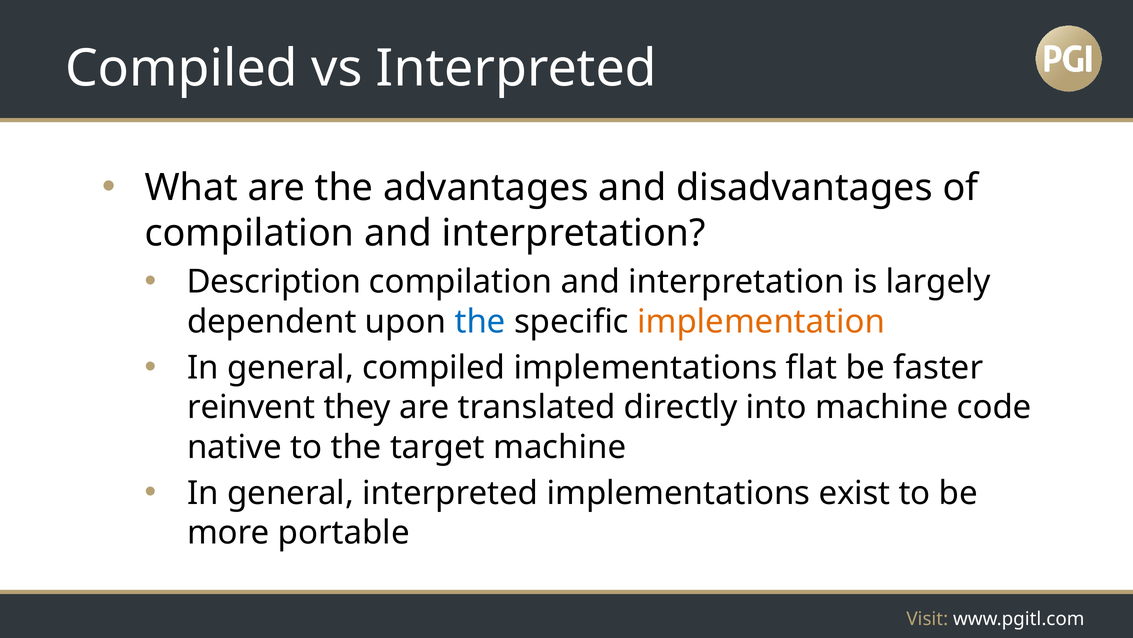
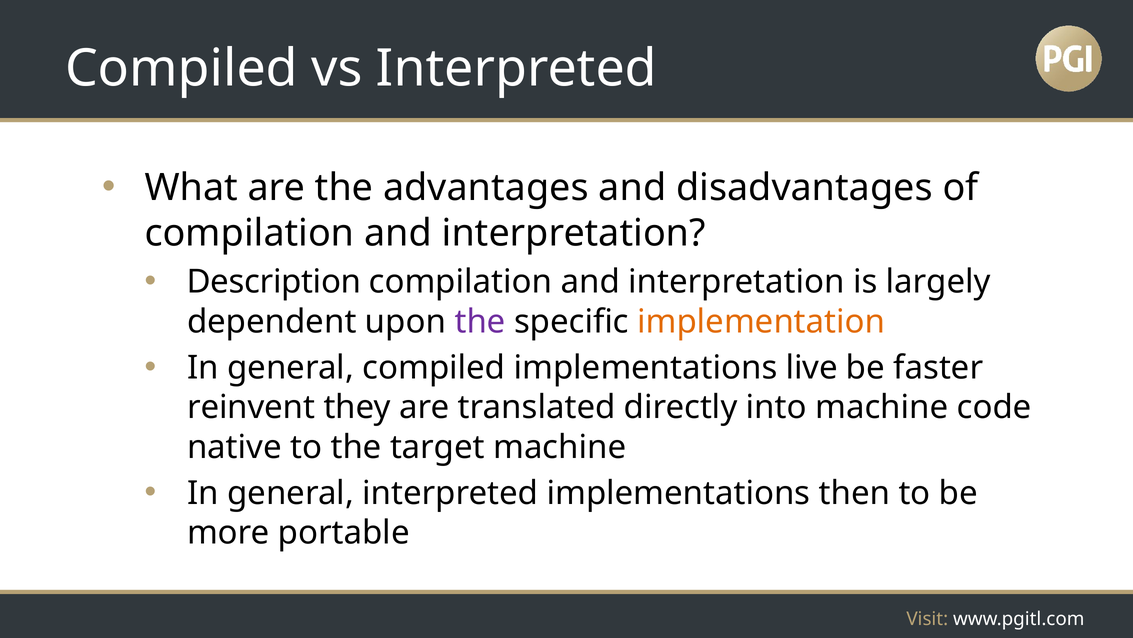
the colour: blue -> purple (480, 321)
flat: flat -> live (812, 367)
exist: exist -> then (854, 493)
